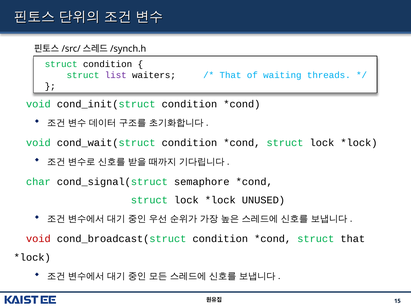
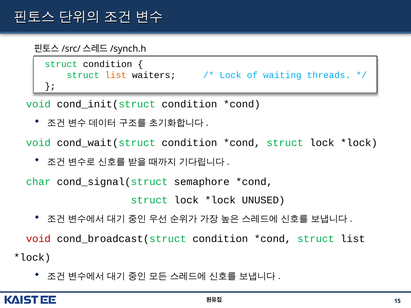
list colour: purple -> orange (116, 75)
That: That -> Lock (230, 75)
that: that -> list (353, 239)
